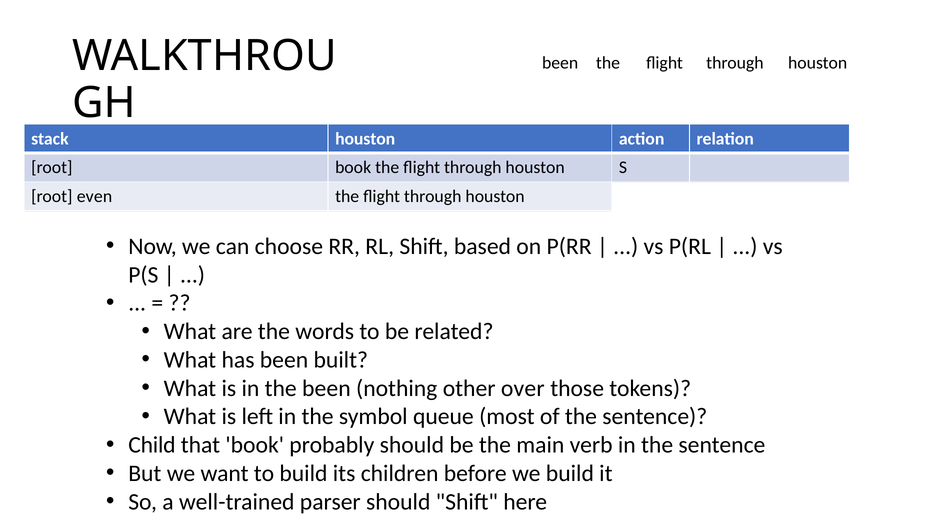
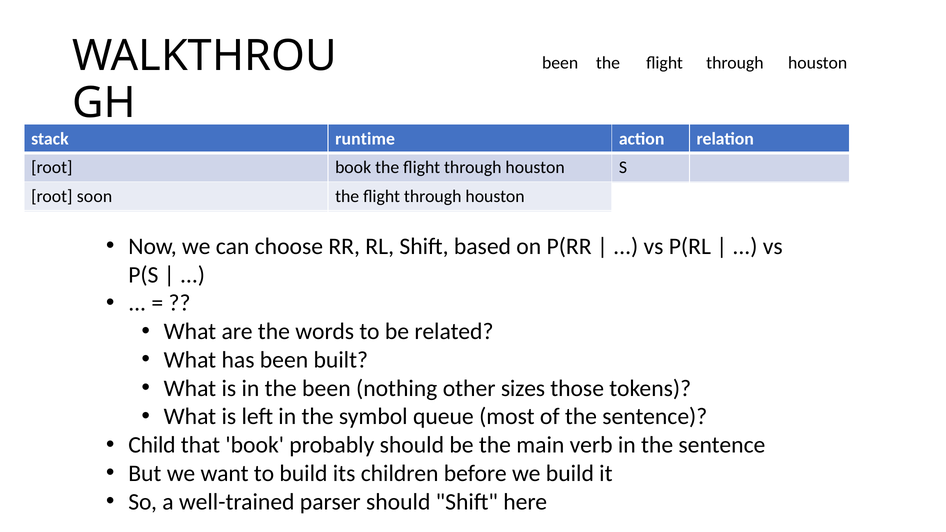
stack houston: houston -> runtime (365, 139)
even: even -> soon (94, 196)
over: over -> sizes (523, 388)
